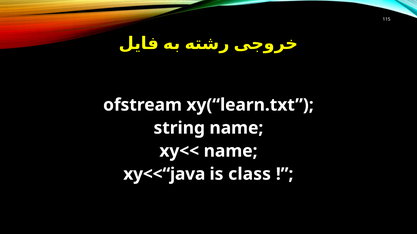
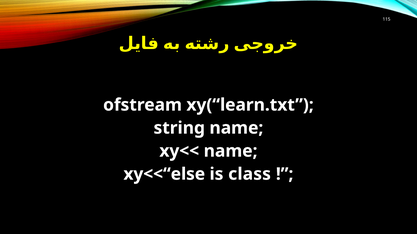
xy<<“java: xy<<“java -> xy<<“else (164, 174)
